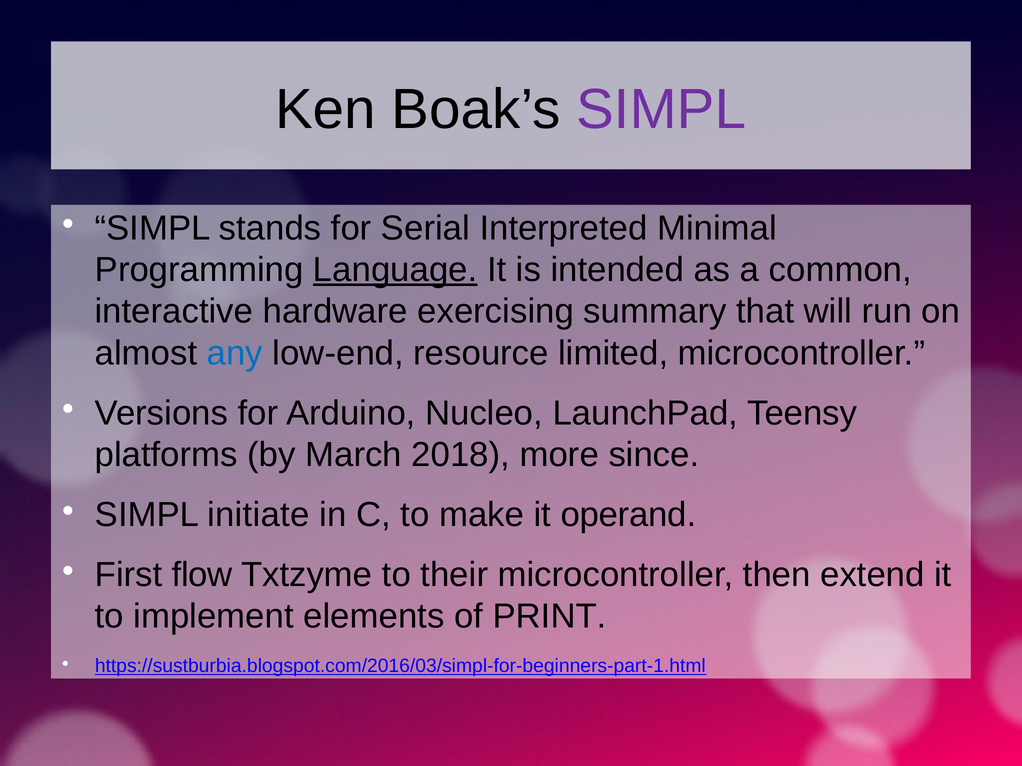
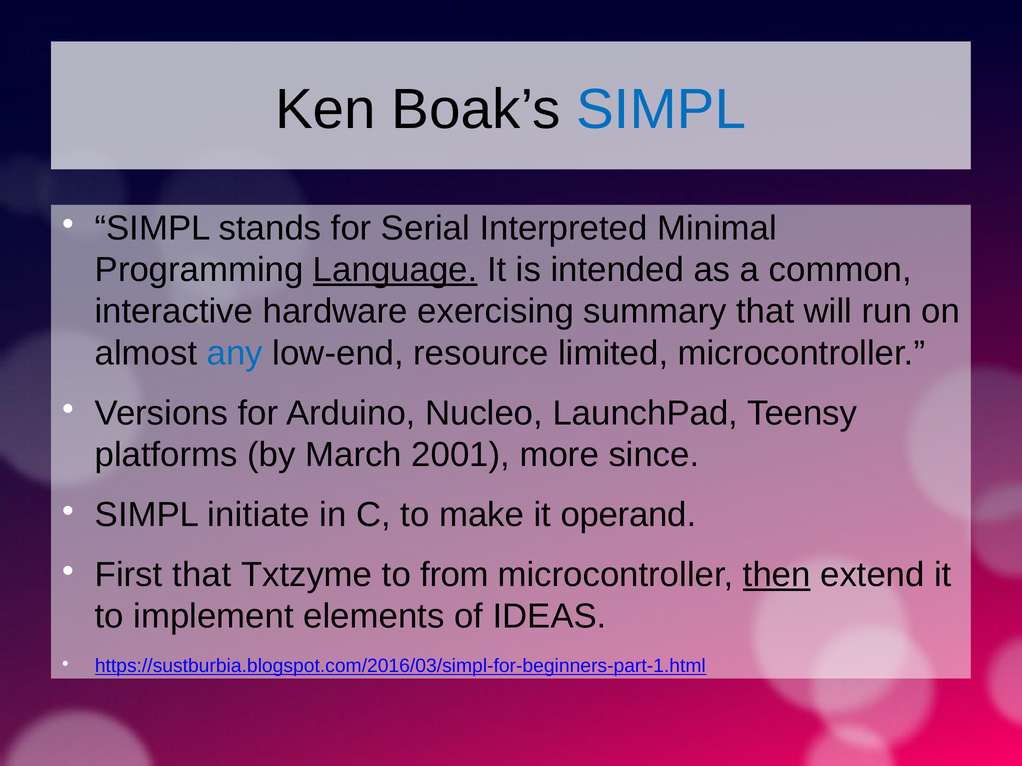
SIMPL colour: purple -> blue (661, 109)
2018: 2018 -> 2001 (461, 455)
First flow: flow -> that (202, 575)
their: their -> from (454, 575)
then underline: none -> present (777, 575)
PRINT: PRINT -> IDEAS (550, 617)
